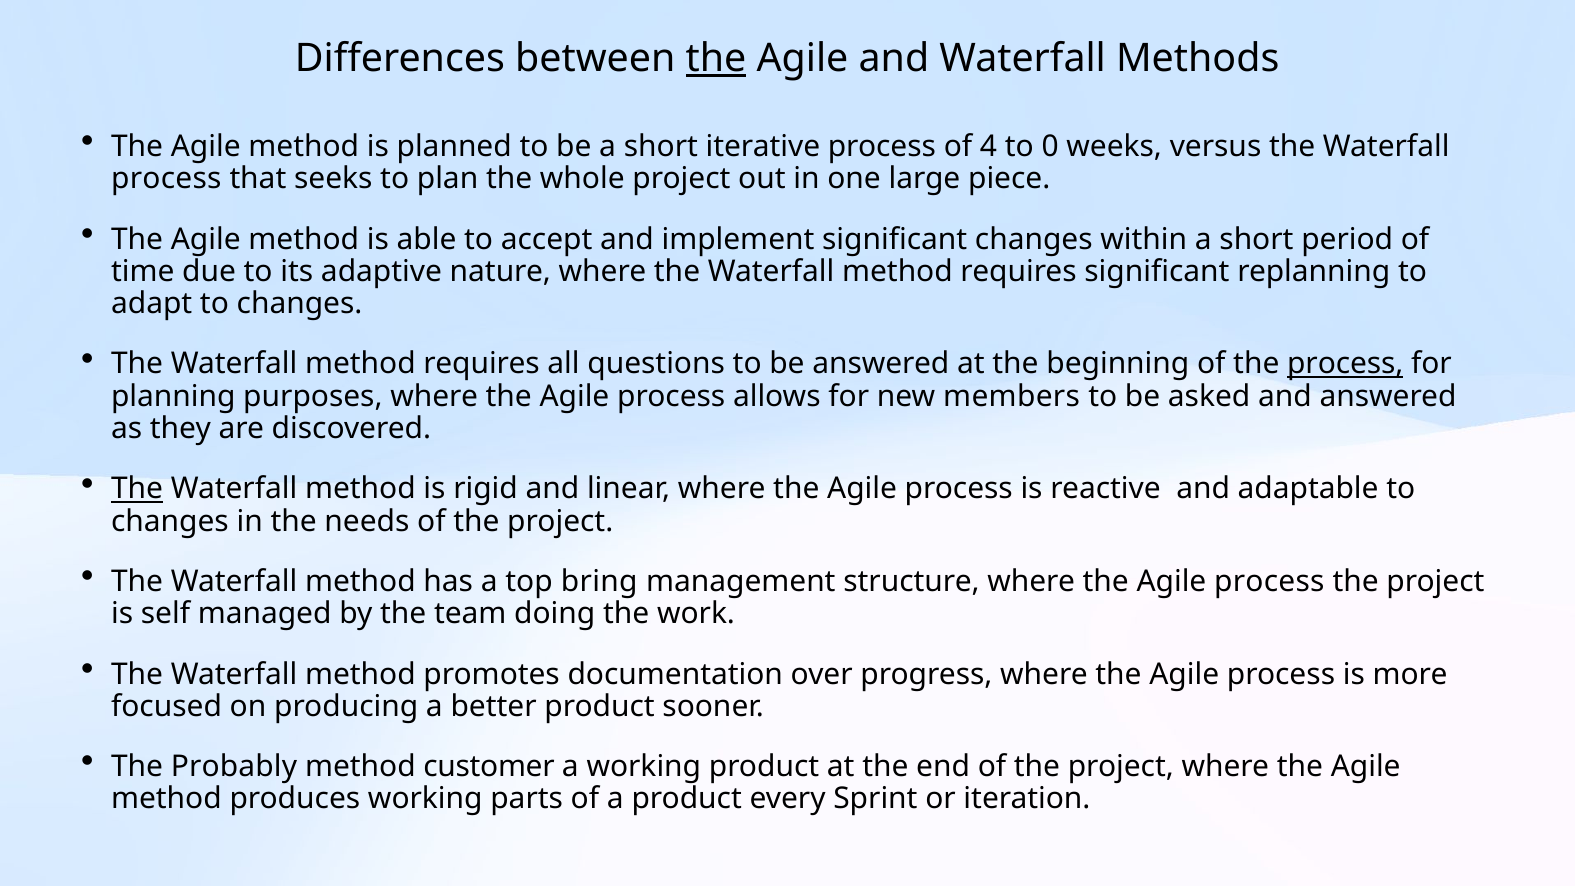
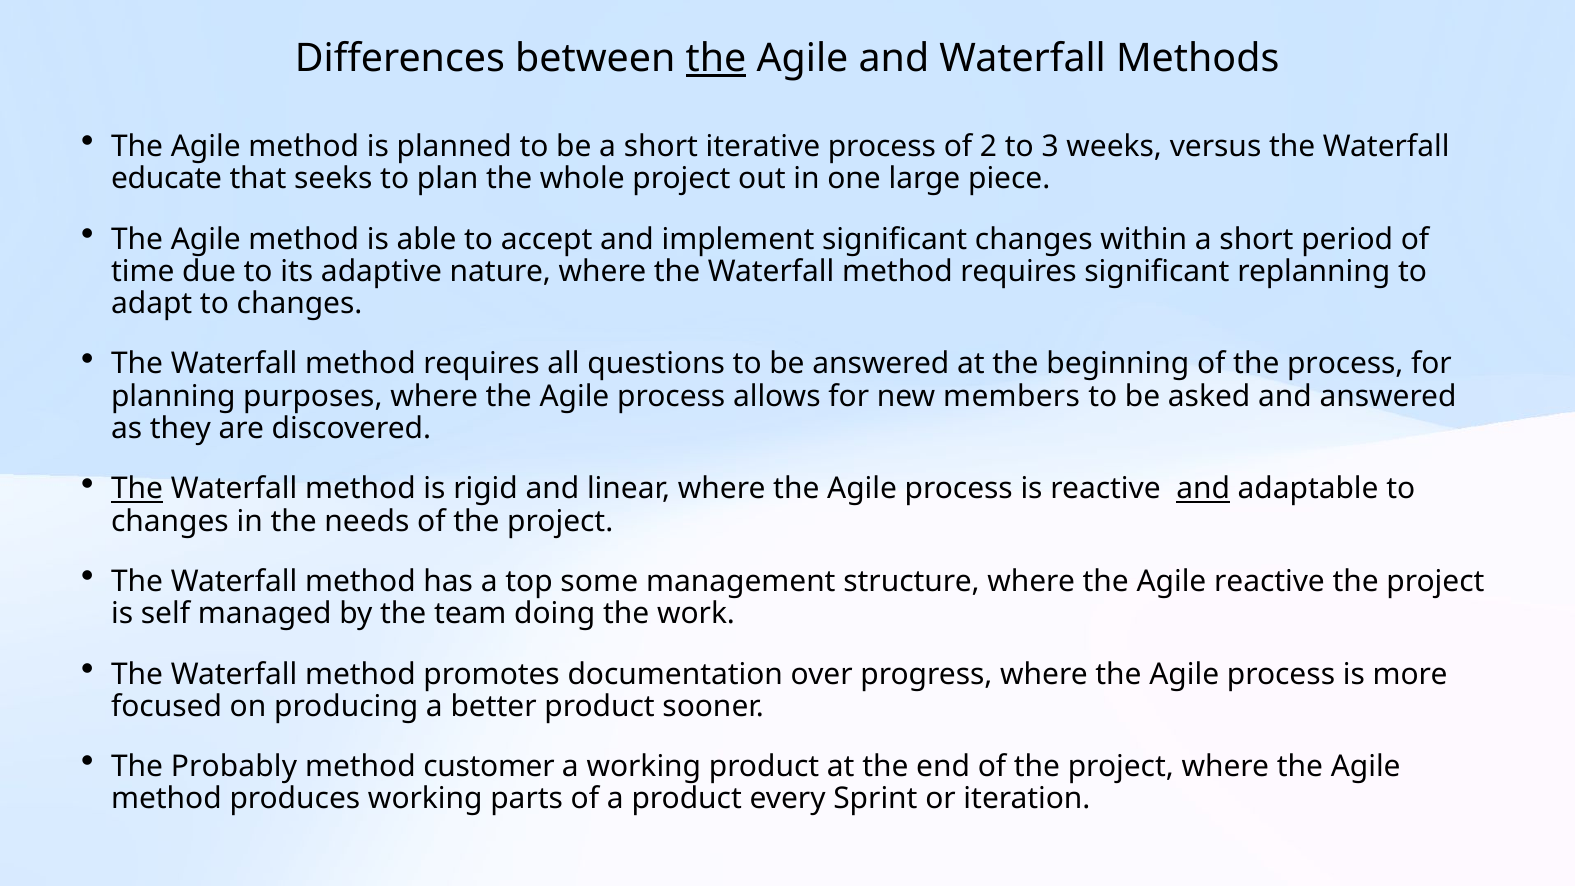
4: 4 -> 2 (989, 147)
0: 0 -> 3 (1050, 147)
process: process -> educate (167, 179)
process underline: present -> none (1345, 364)
and underline: none -> present (1203, 489)
bring: bring -> some (599, 582)
process: process -> reactive (1270, 582)
